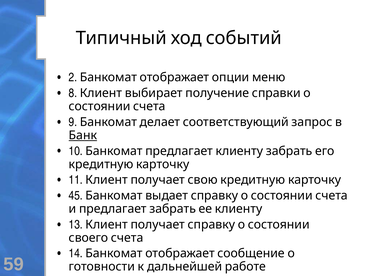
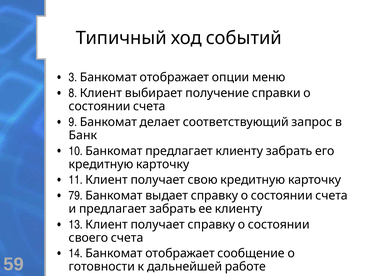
2: 2 -> 3 (73, 77)
Банк underline: present -> none (83, 135)
45: 45 -> 79 (76, 195)
